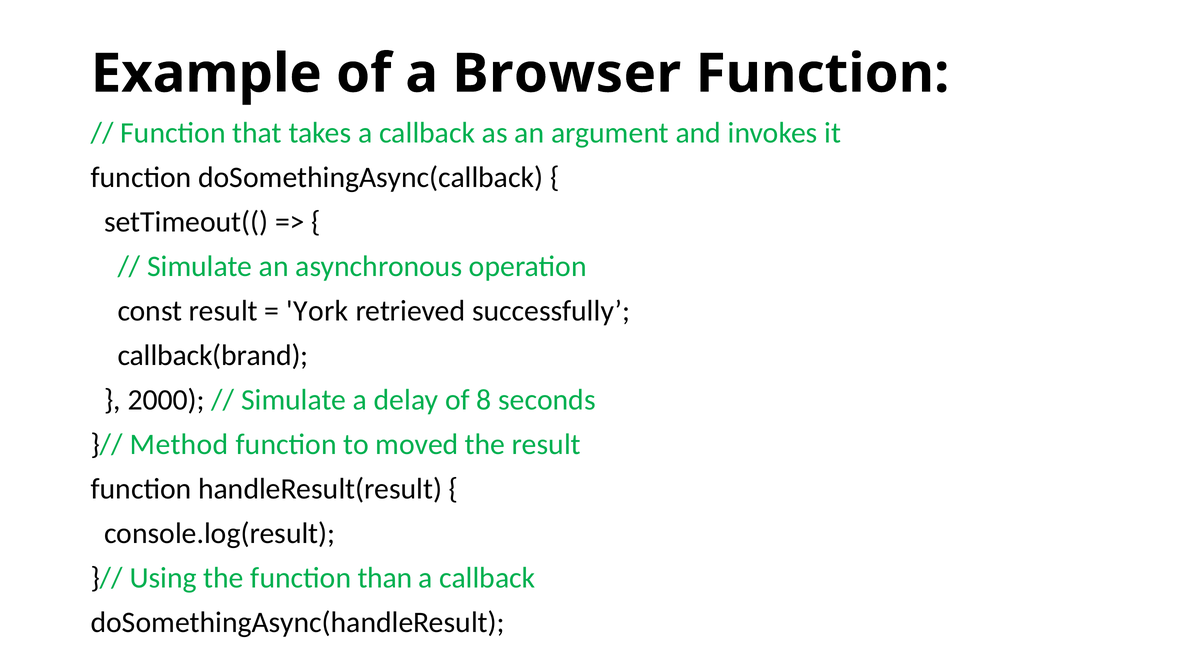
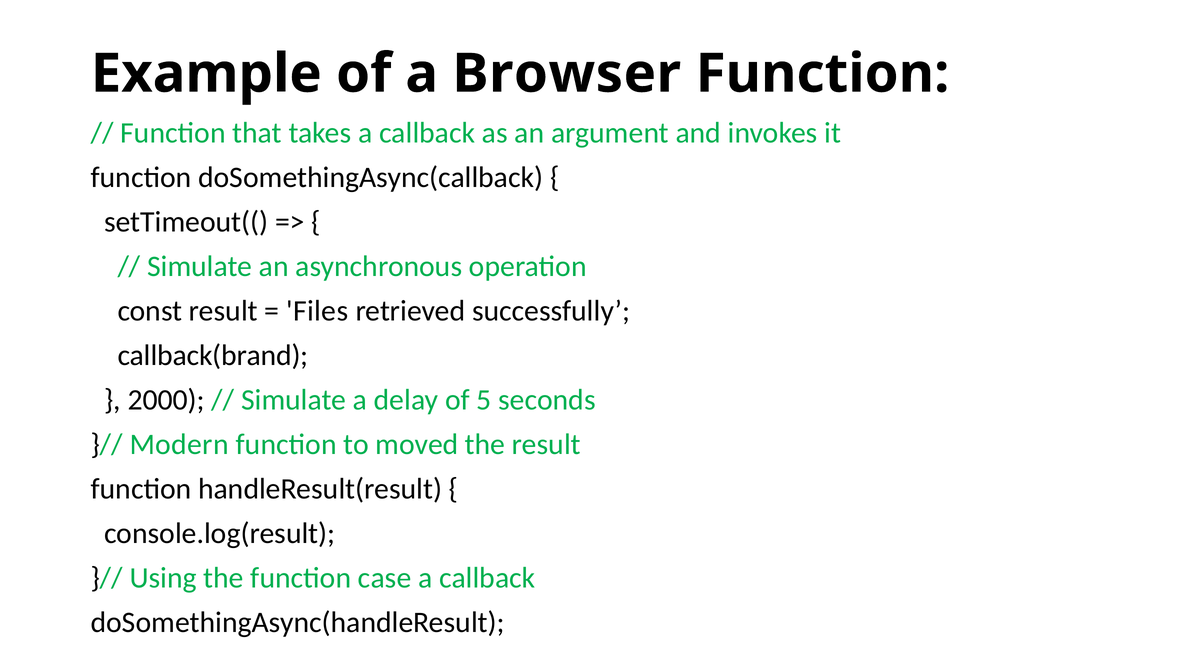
York: York -> Files (317, 311)
8: 8 -> 5 (484, 400)
Method: Method -> Modern (179, 445)
than: than -> case (385, 578)
